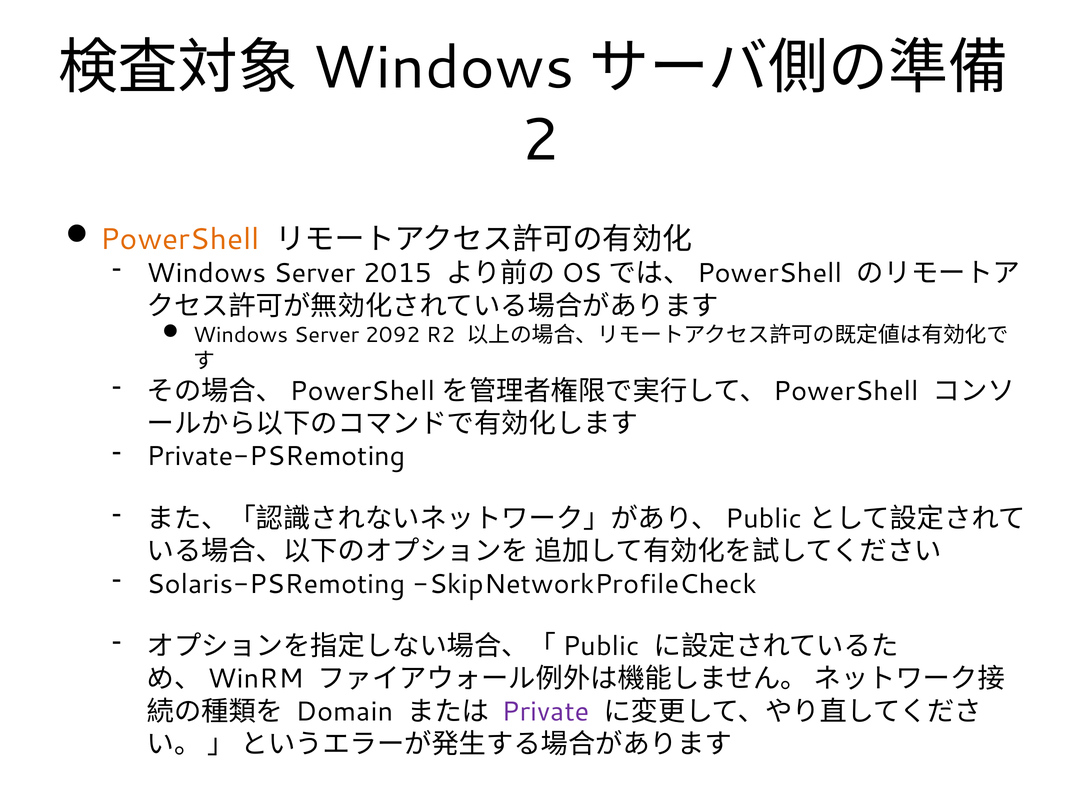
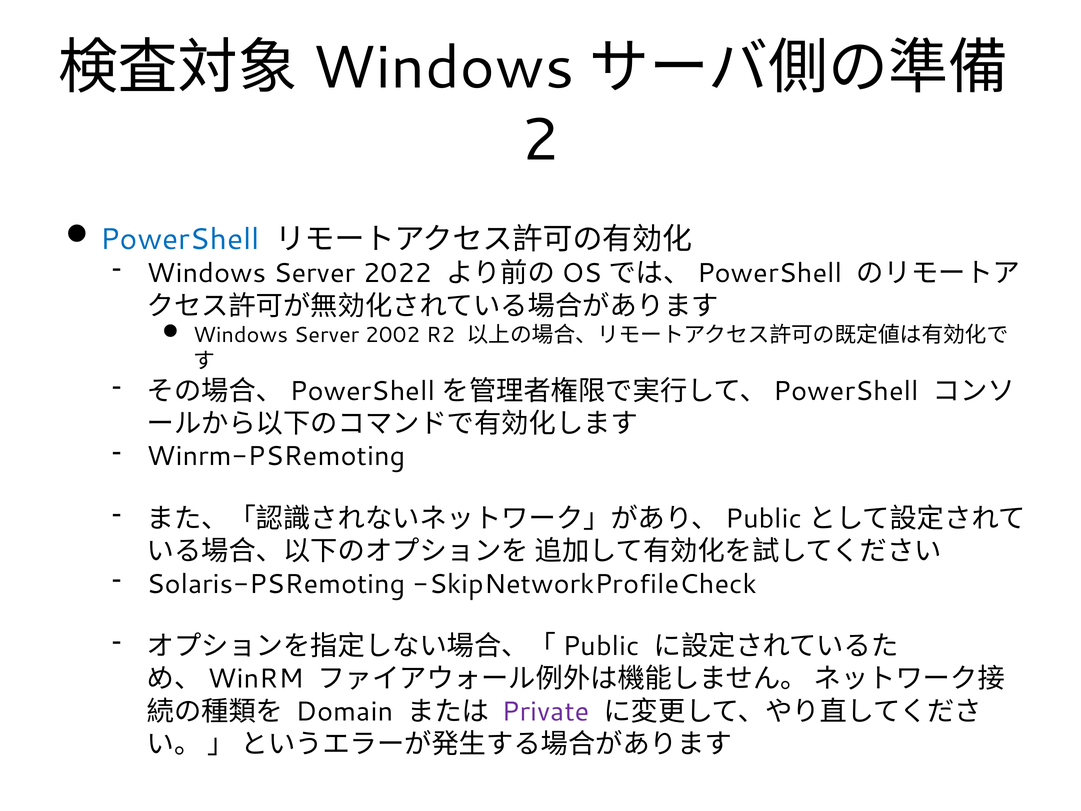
PowerShell colour: orange -> blue (180, 239)
2015: 2015 -> 2022 (398, 273)
2092: 2092 -> 2002 (393, 335)
Private-PSRemoting: Private-PSRemoting -> Winrm-PSRemoting (276, 456)
